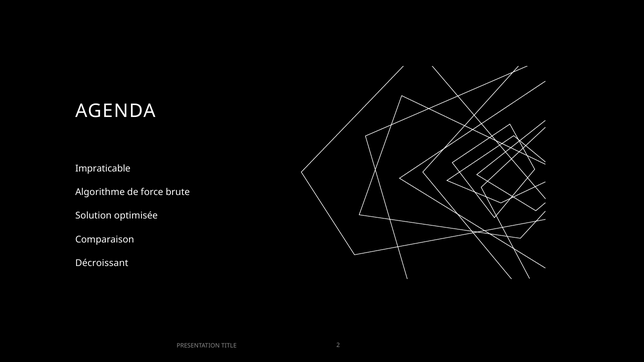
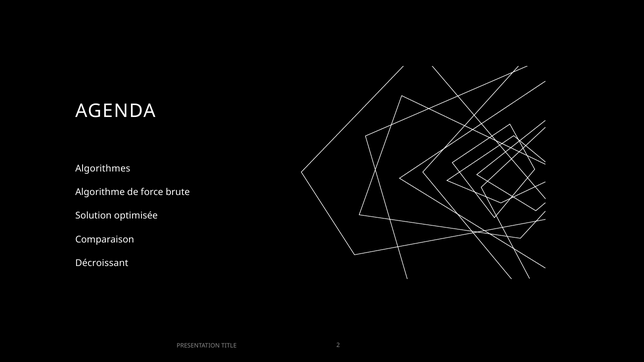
Impraticable: Impraticable -> Algorithmes (103, 169)
